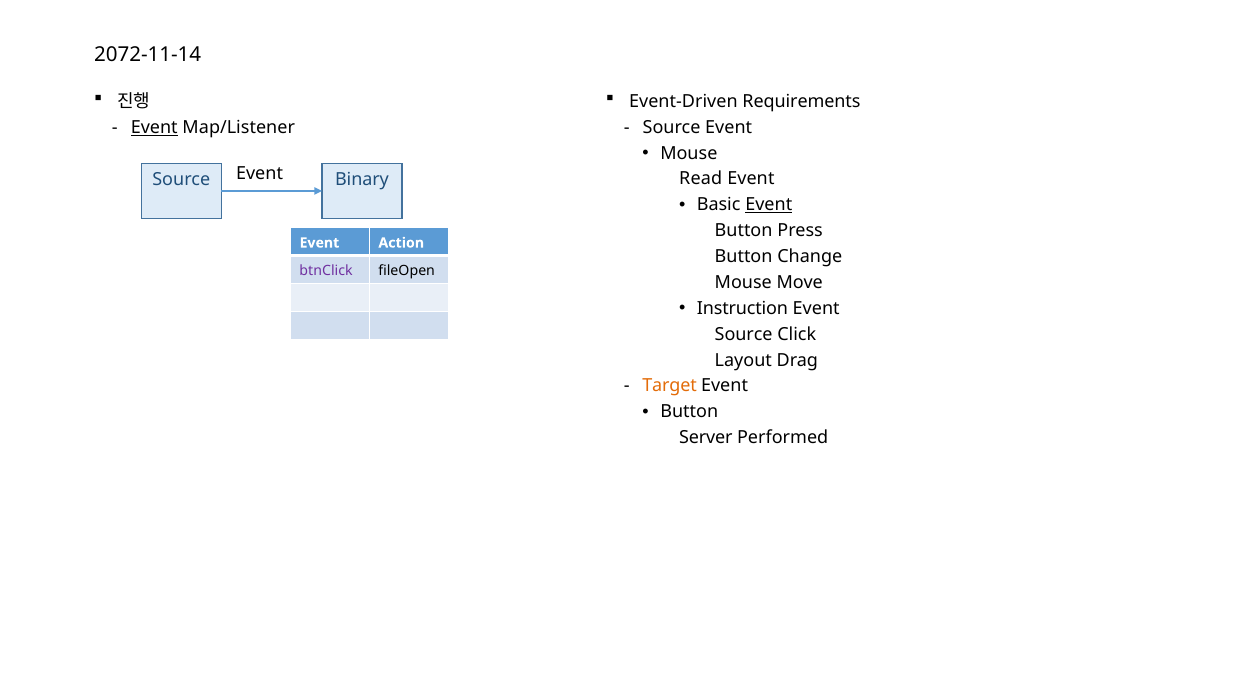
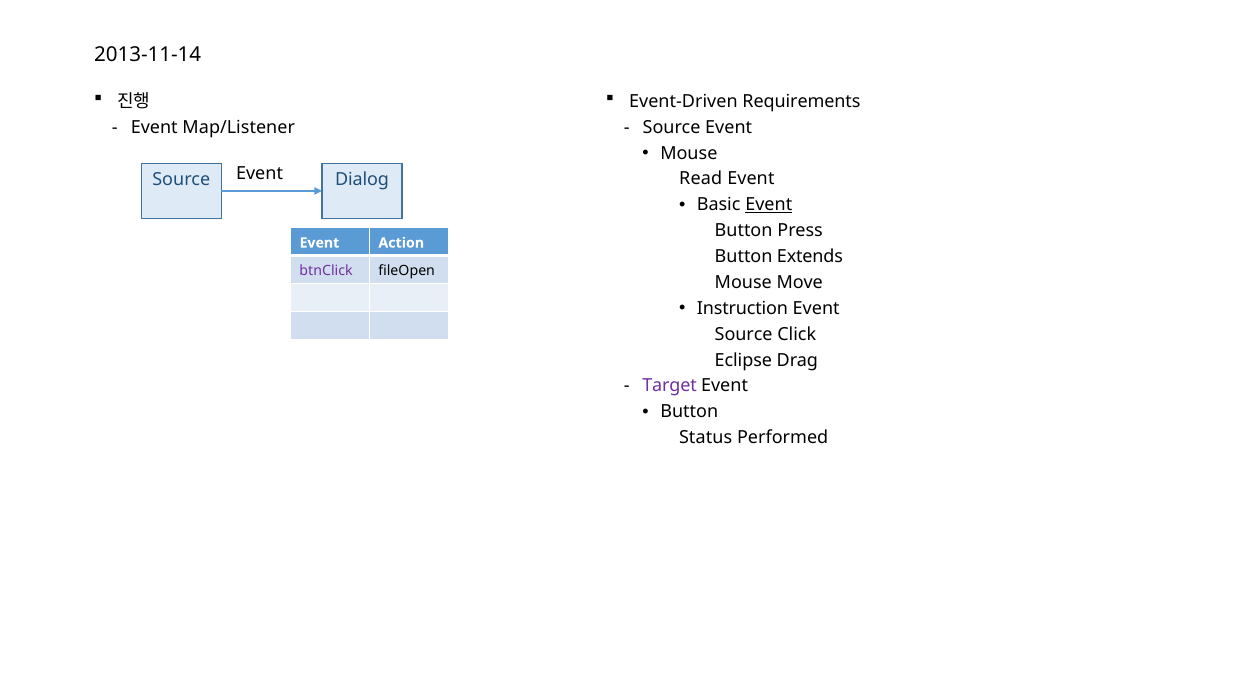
2072-11-14: 2072-11-14 -> 2013-11-14 (148, 55)
Event underline: present -> none (154, 128)
Binary: Binary -> Dialog (362, 180)
Change: Change -> Extends (810, 257)
Layout: Layout -> Eclipse (743, 360)
Target colour: orange -> purple (670, 386)
Server: Server -> Status (706, 438)
